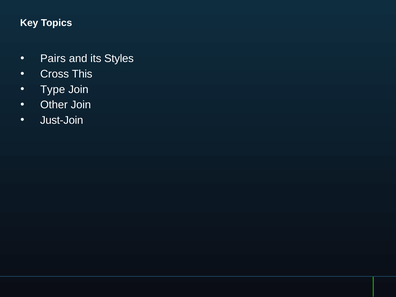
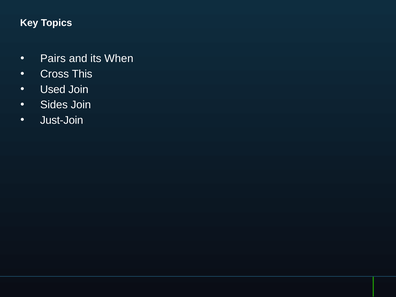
Styles: Styles -> When (119, 59)
Type: Type -> Used (53, 89)
Other: Other -> Sides (54, 105)
